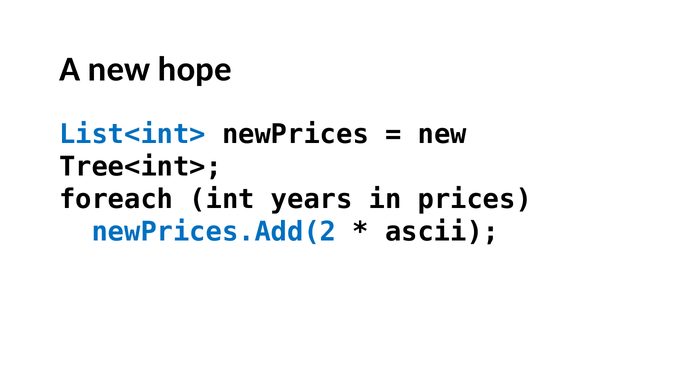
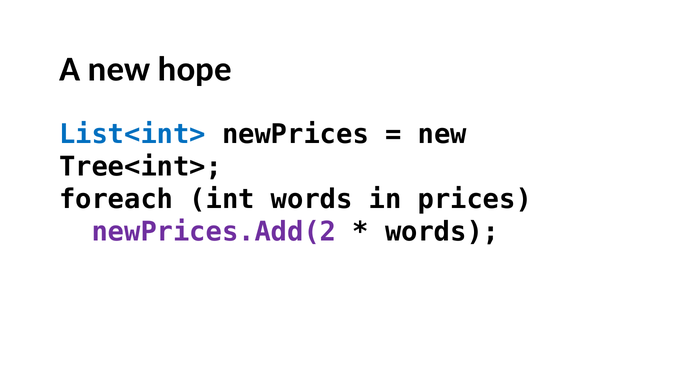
int years: years -> words (312, 200)
newPrices.Add(2 colour: blue -> purple (214, 232)
ascii: ascii -> words (442, 232)
